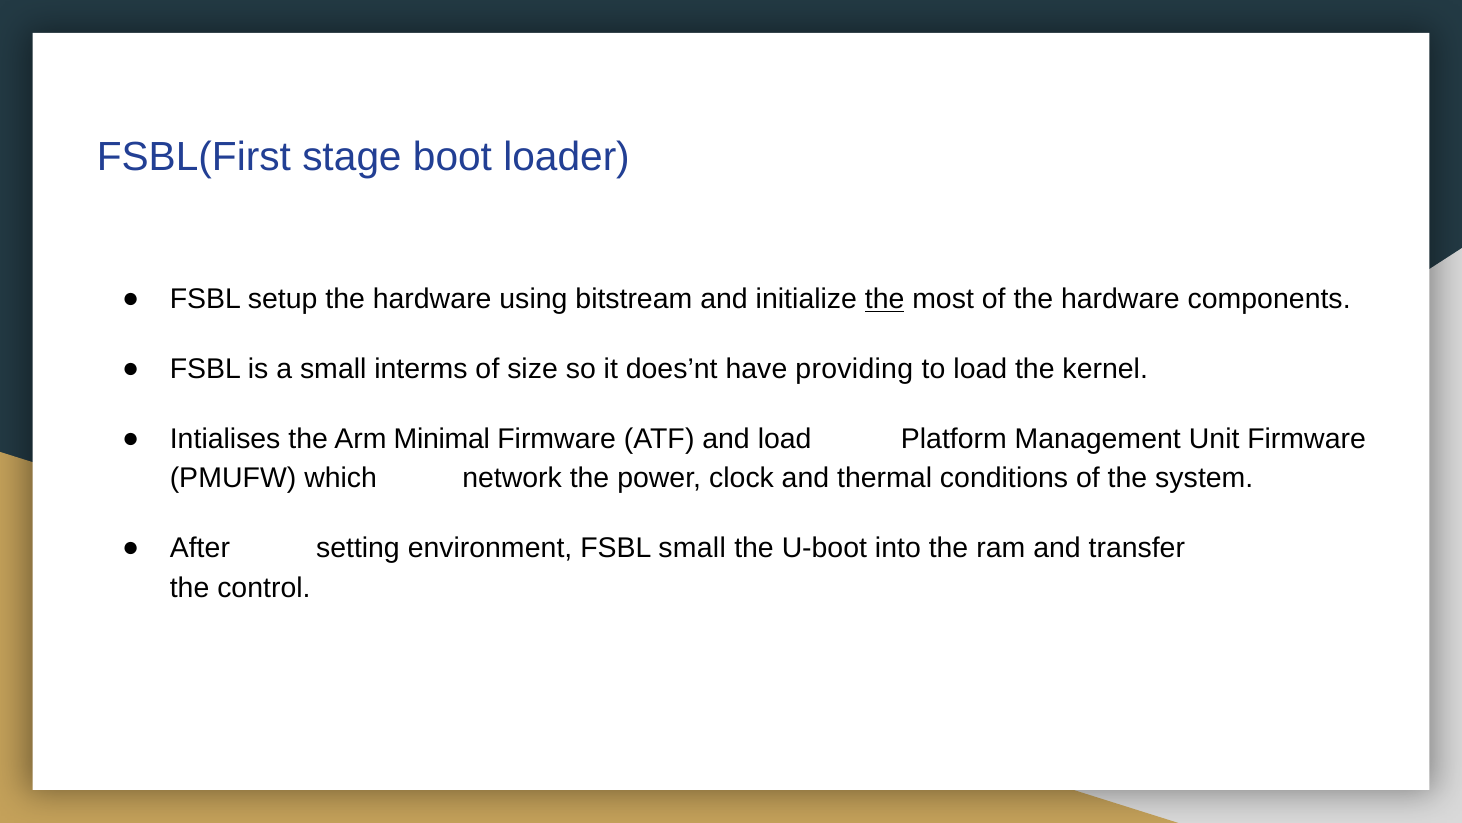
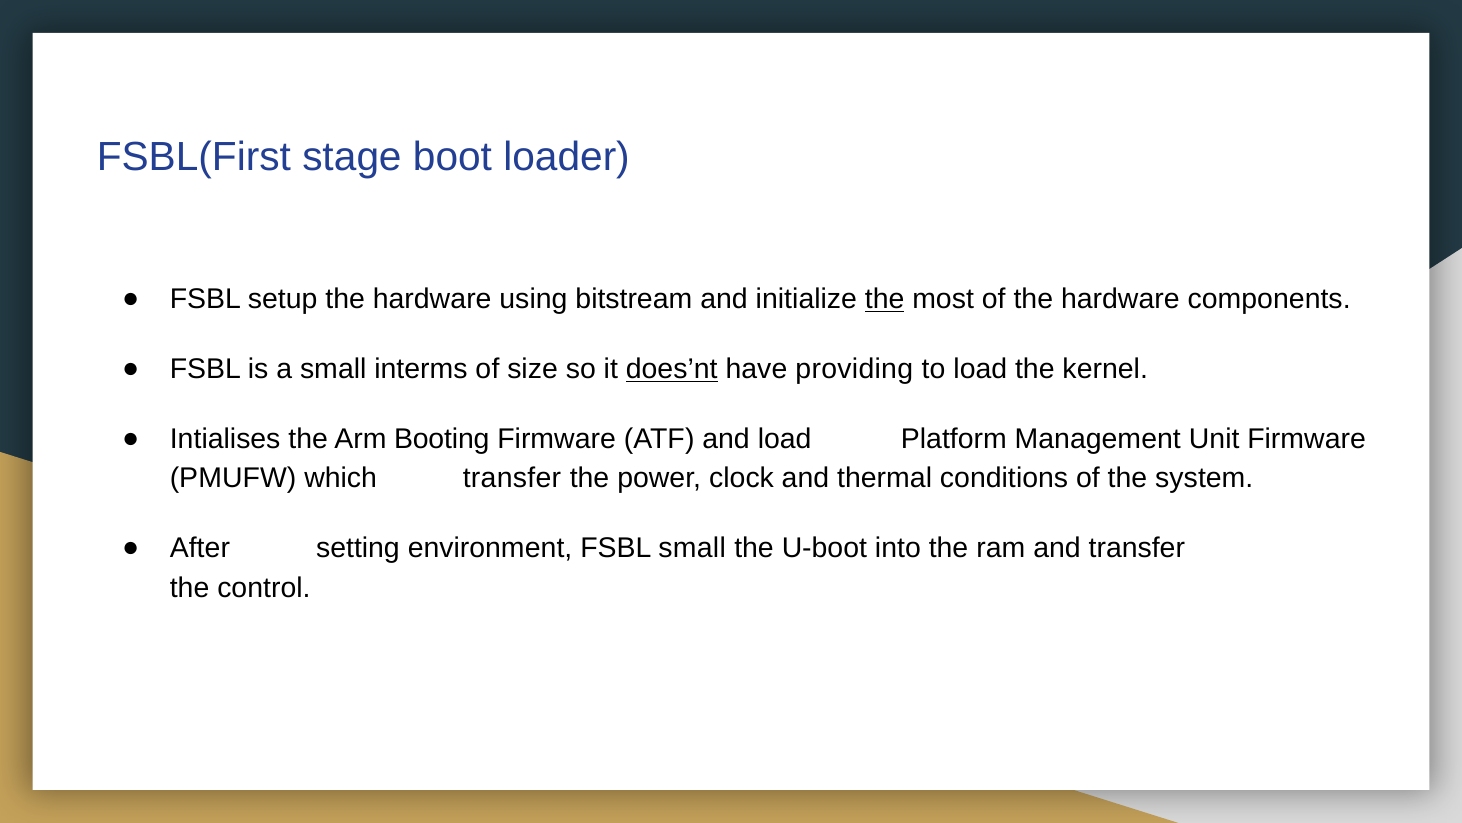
does’nt underline: none -> present (672, 369)
Minimal: Minimal -> Booting (442, 439)
which network: network -> transfer (512, 478)
